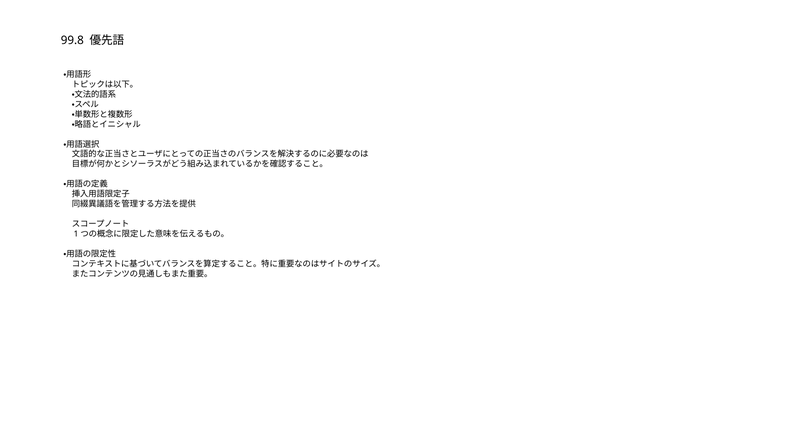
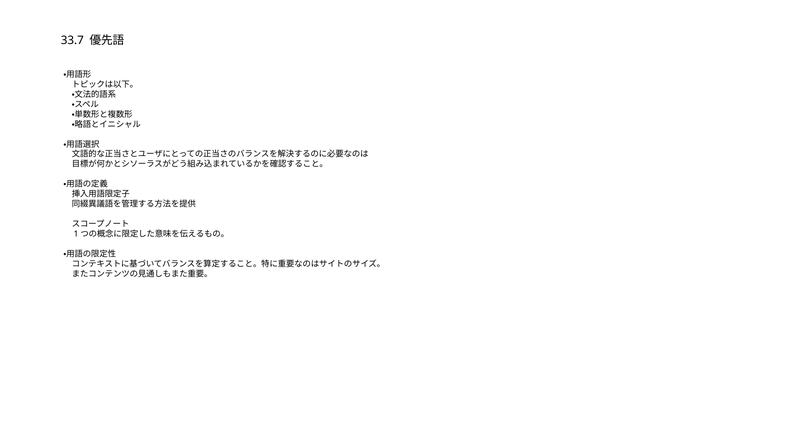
99.8: 99.8 -> 33.7 (72, 41)
